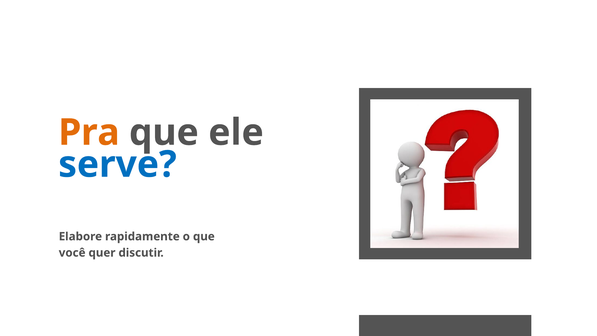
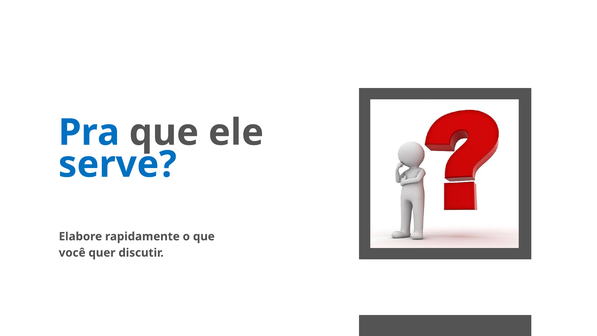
Pra colour: orange -> blue (89, 133)
